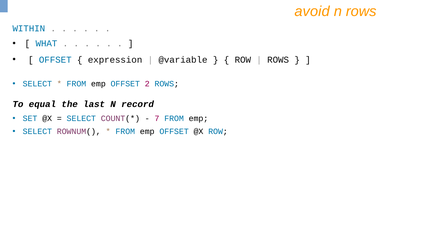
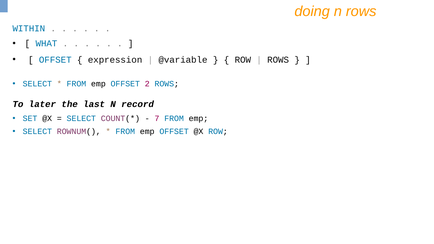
avoid: avoid -> doing (312, 11)
equal: equal -> later (42, 104)
